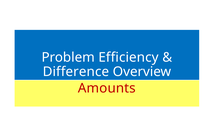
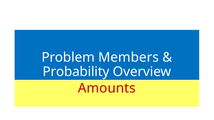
Efficiency: Efficiency -> Members (128, 58)
Difference: Difference -> Probability (76, 72)
